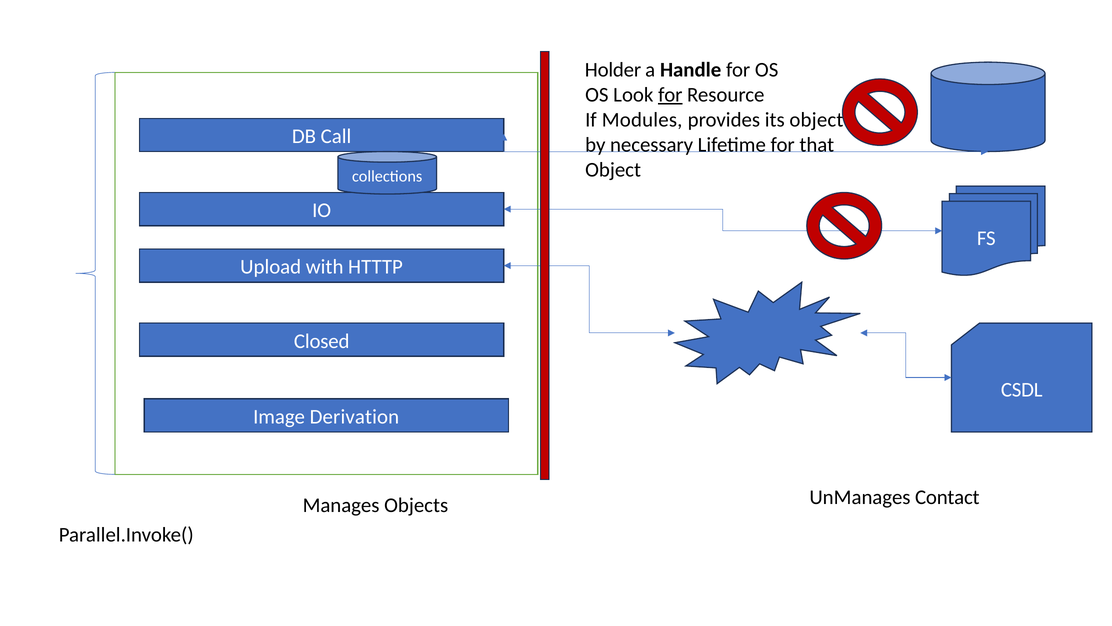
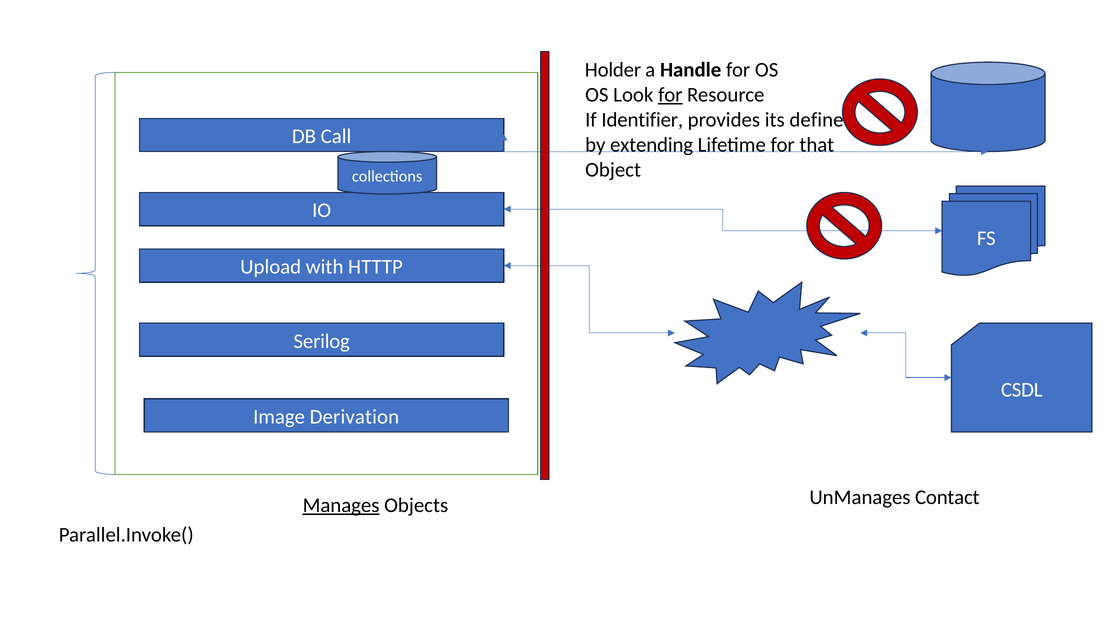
Modules: Modules -> Identifier (642, 120)
its object: object -> define (816, 120)
necessary: necessary -> extending (652, 145)
Closed: Closed -> Serilog (322, 341)
Manages underline: none -> present (341, 505)
